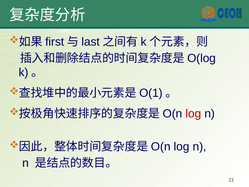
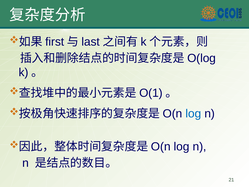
log colour: red -> blue (193, 113)
